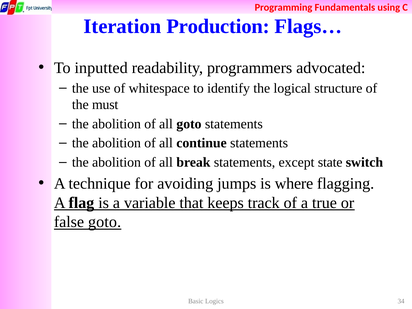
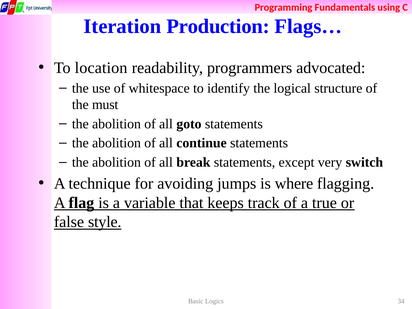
inputted: inputted -> location (101, 68)
state: state -> very (330, 162)
false goto: goto -> style (105, 222)
